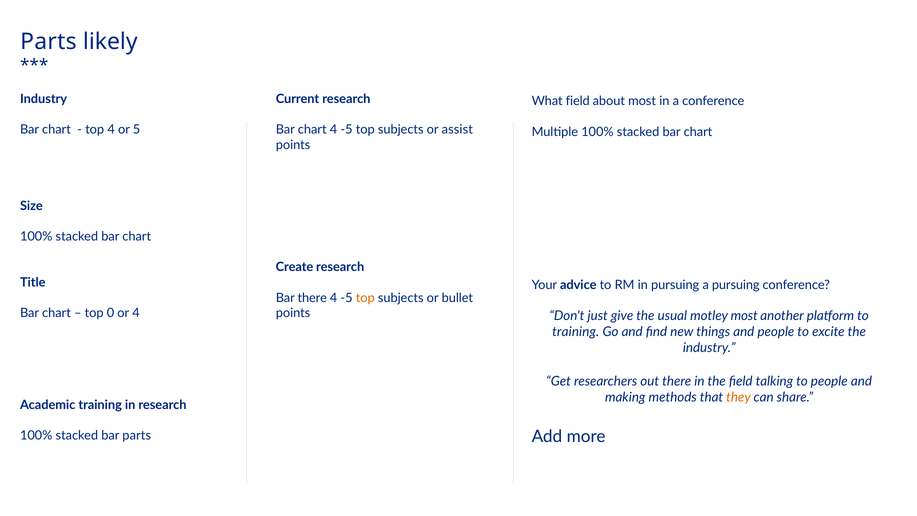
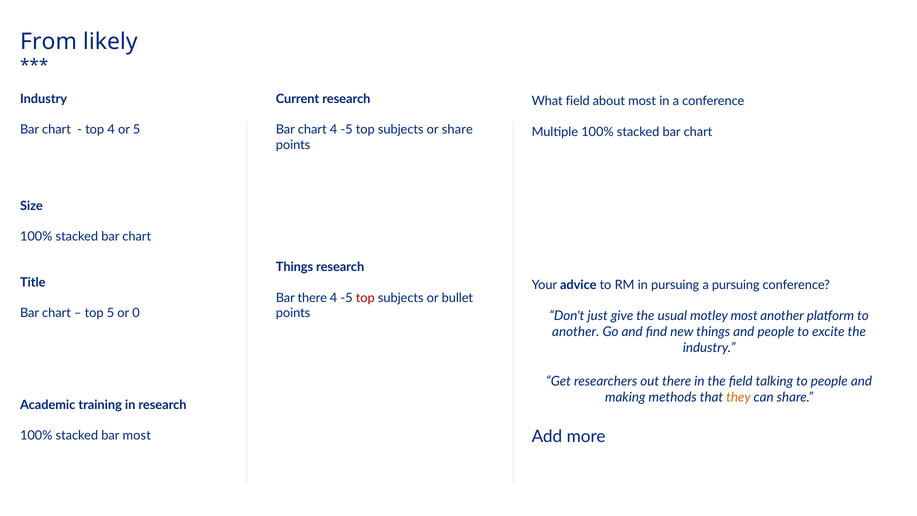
Parts: Parts -> From (49, 42)
or assist: assist -> share (457, 129)
Create: Create -> Things (294, 267)
top colour: orange -> red (365, 298)
top 0: 0 -> 5 (111, 313)
or 4: 4 -> 0 (136, 313)
training: training -> another (576, 332)
bar parts: parts -> most (137, 435)
